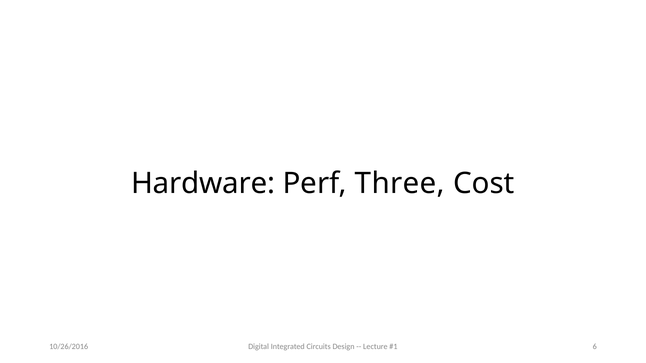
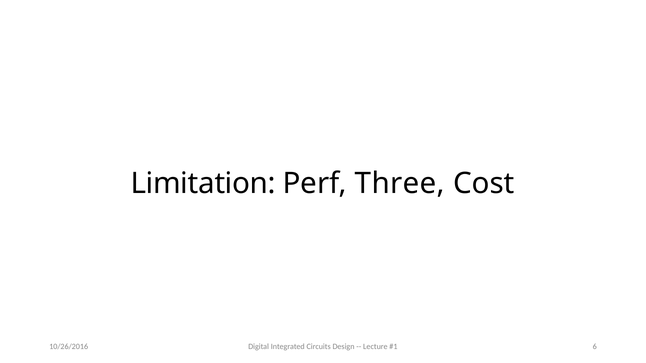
Hardware: Hardware -> Limitation (203, 184)
